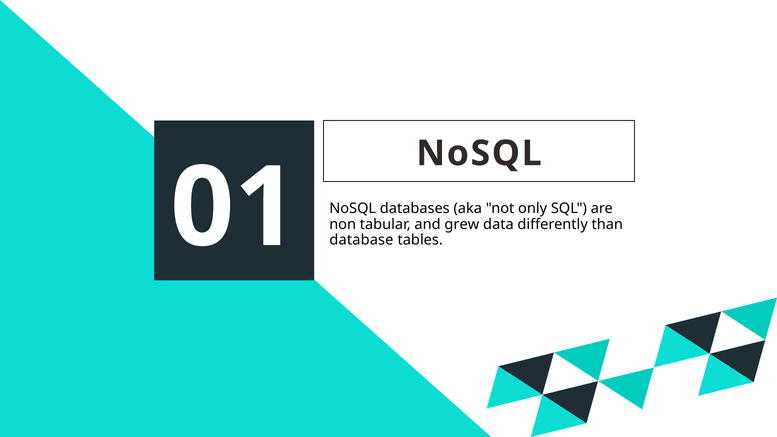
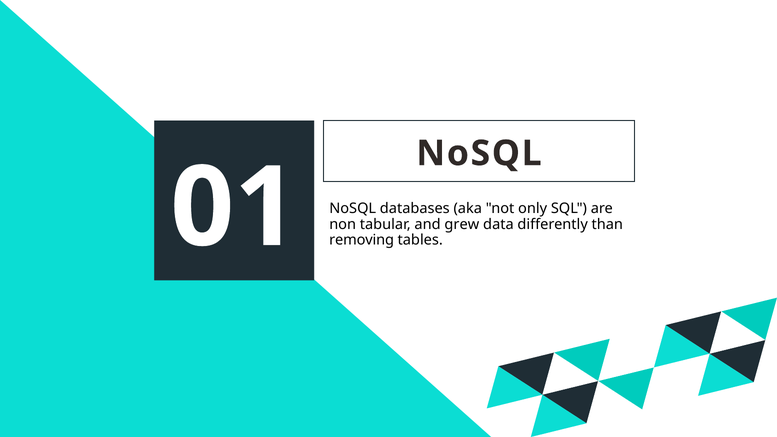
database: database -> removing (362, 240)
